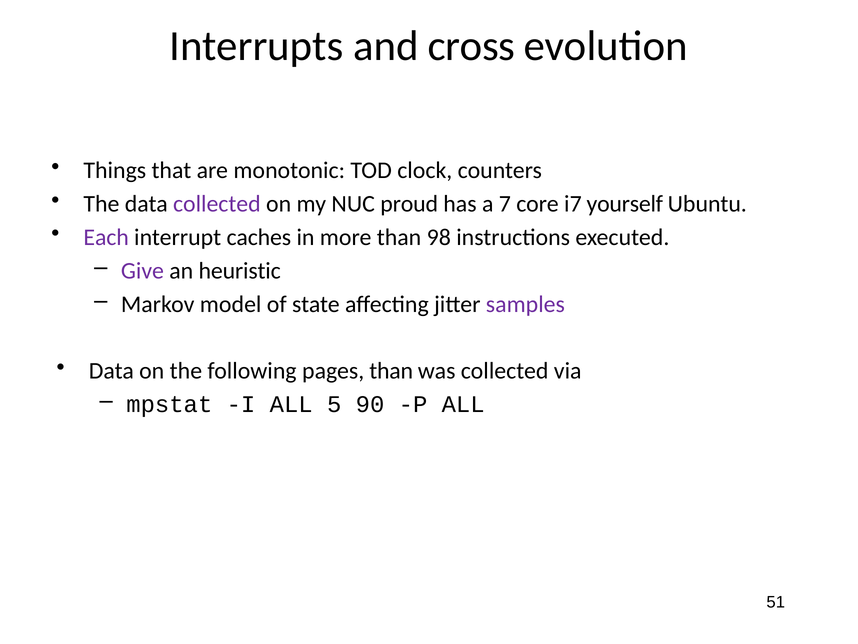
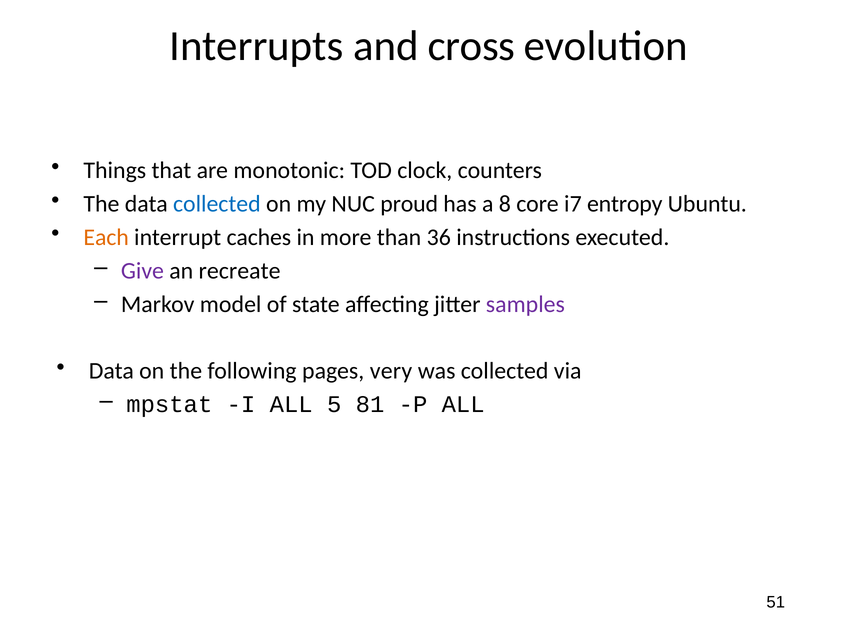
collected colour: purple -> blue (217, 204)
7: 7 -> 8 (505, 204)
yourself: yourself -> entropy (625, 204)
Each colour: purple -> orange (106, 237)
98: 98 -> 36 (439, 237)
heuristic: heuristic -> recreate (240, 271)
pages than: than -> very (391, 371)
90: 90 -> 81 (370, 404)
